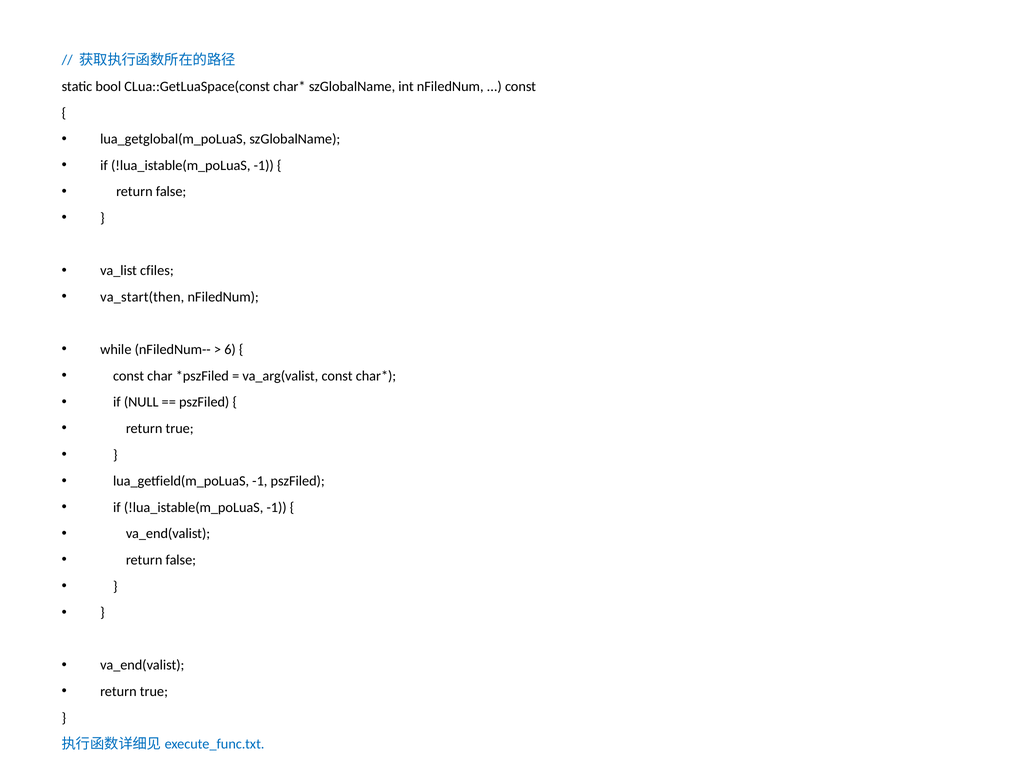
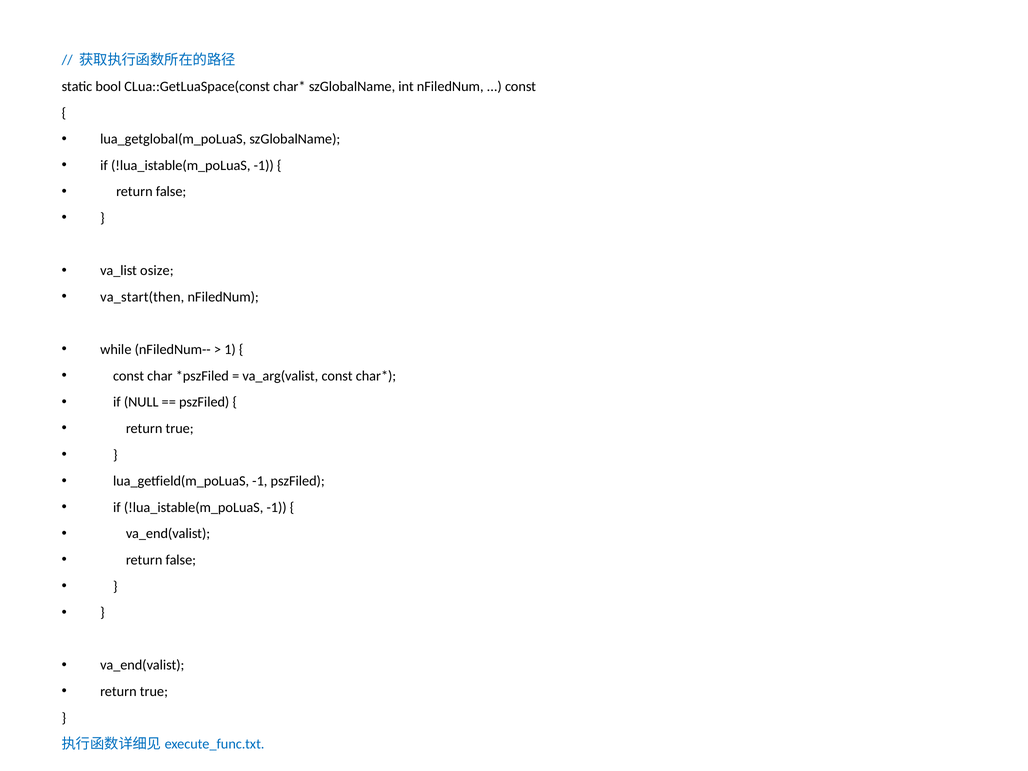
cfiles: cfiles -> osize (157, 271)
6: 6 -> 1 (230, 350)
